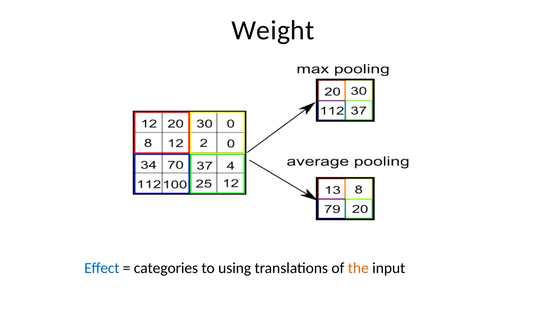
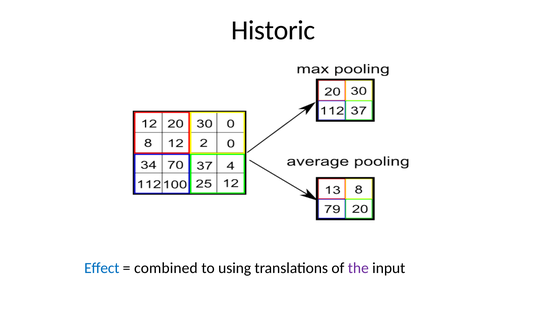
Weight: Weight -> Historic (273, 30)
categories: categories -> combined (166, 268)
the colour: orange -> purple (358, 268)
